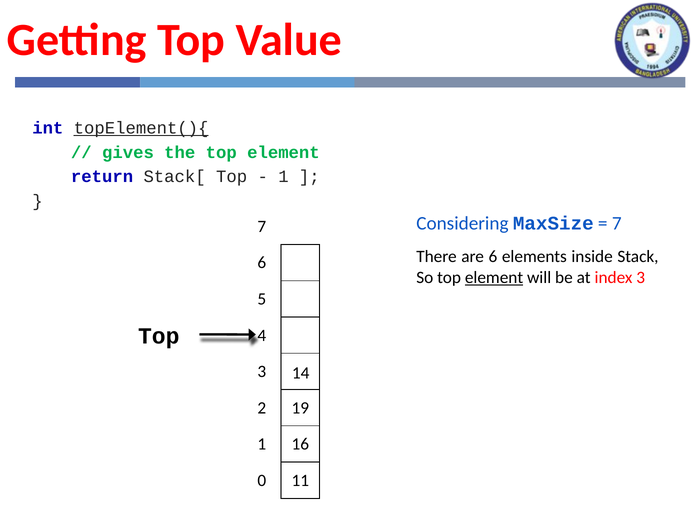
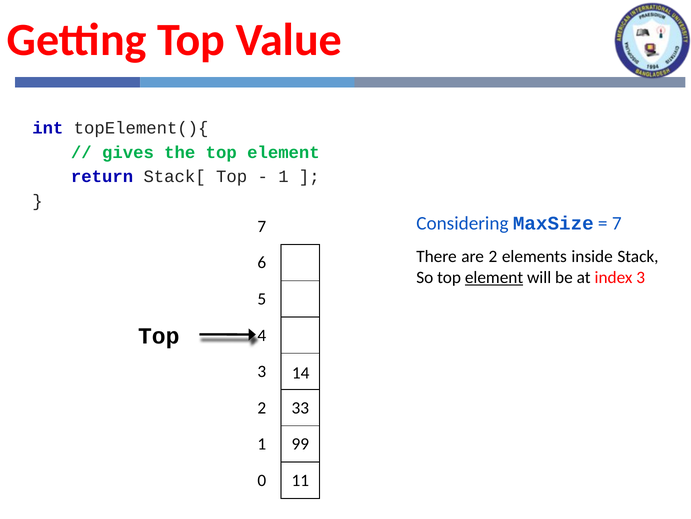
topElement(){ underline: present -> none (141, 128)
are 6: 6 -> 2 (493, 256)
19: 19 -> 33 (300, 407)
16: 16 -> 99 (300, 444)
